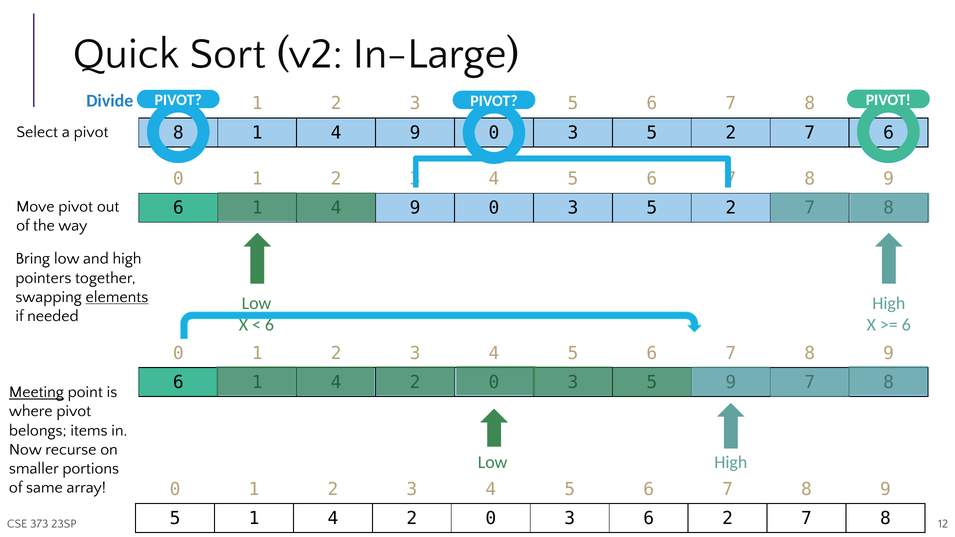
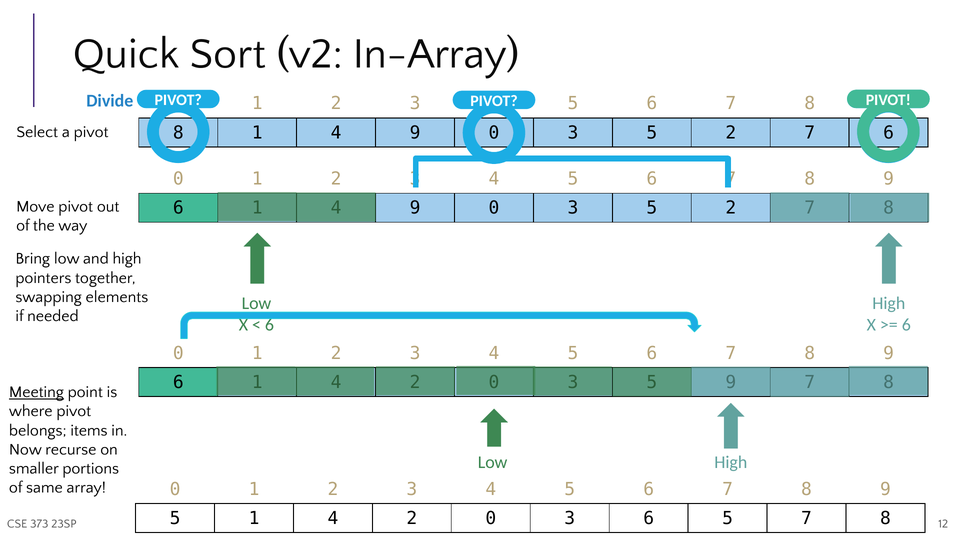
In-Large: In-Large -> In-Array (436, 54)
elements underline: present -> none (117, 297)
6 2: 2 -> 5 (728, 518)
